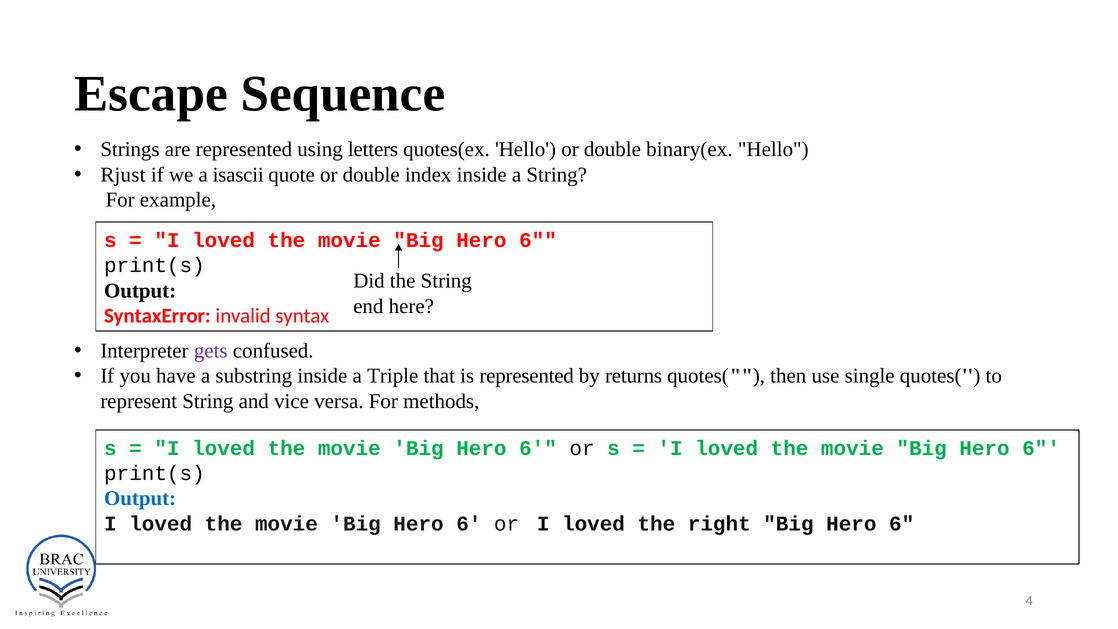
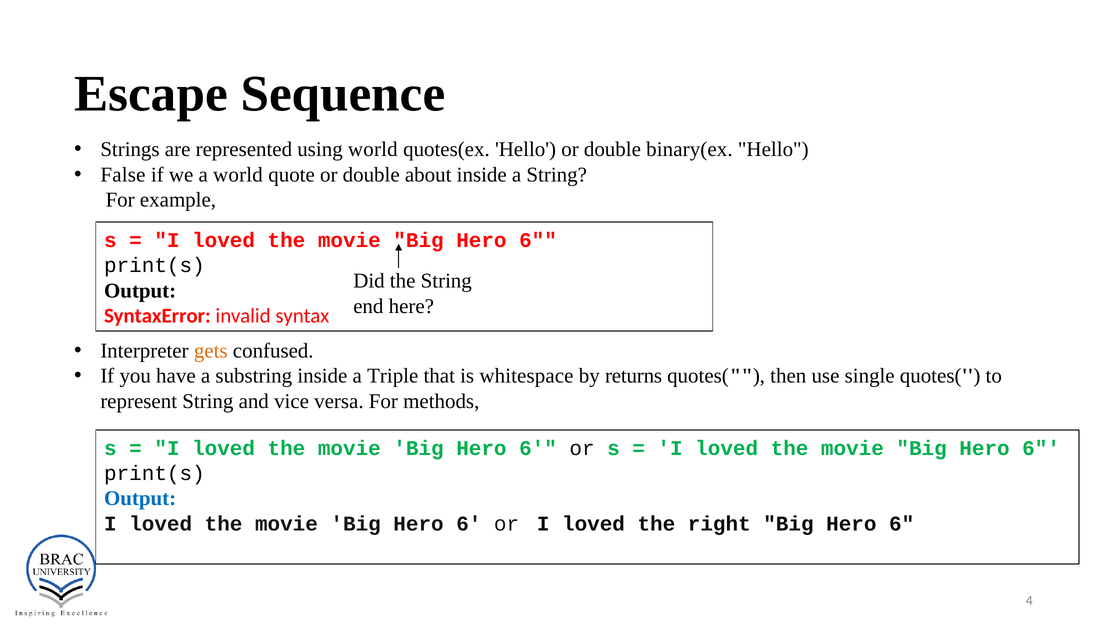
using letters: letters -> world (373, 150)
Rjust: Rjust -> False (123, 175)
a isascii: isascii -> world (238, 175)
index: index -> about (428, 175)
gets colour: purple -> orange (211, 351)
is represented: represented -> whitespace (526, 376)
